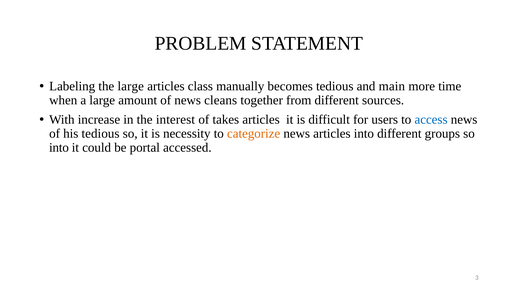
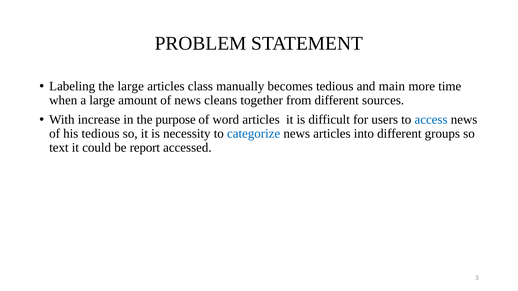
interest: interest -> purpose (176, 120)
takes: takes -> word (226, 120)
categorize colour: orange -> blue (254, 134)
into: into -> text (59, 148)
portal: portal -> report (145, 148)
